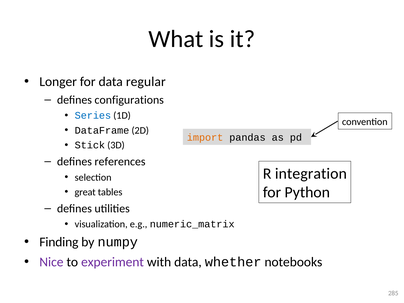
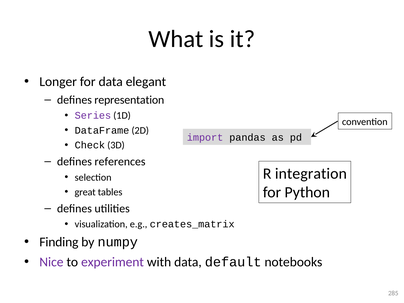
regular: regular -> elegant (146, 82)
configurations: configurations -> representation (129, 100)
Series colour: blue -> purple (93, 116)
import colour: orange -> purple (205, 138)
Stick: Stick -> Check (90, 145)
numeric_matrix: numeric_matrix -> creates_matrix (192, 224)
whether: whether -> default (233, 262)
